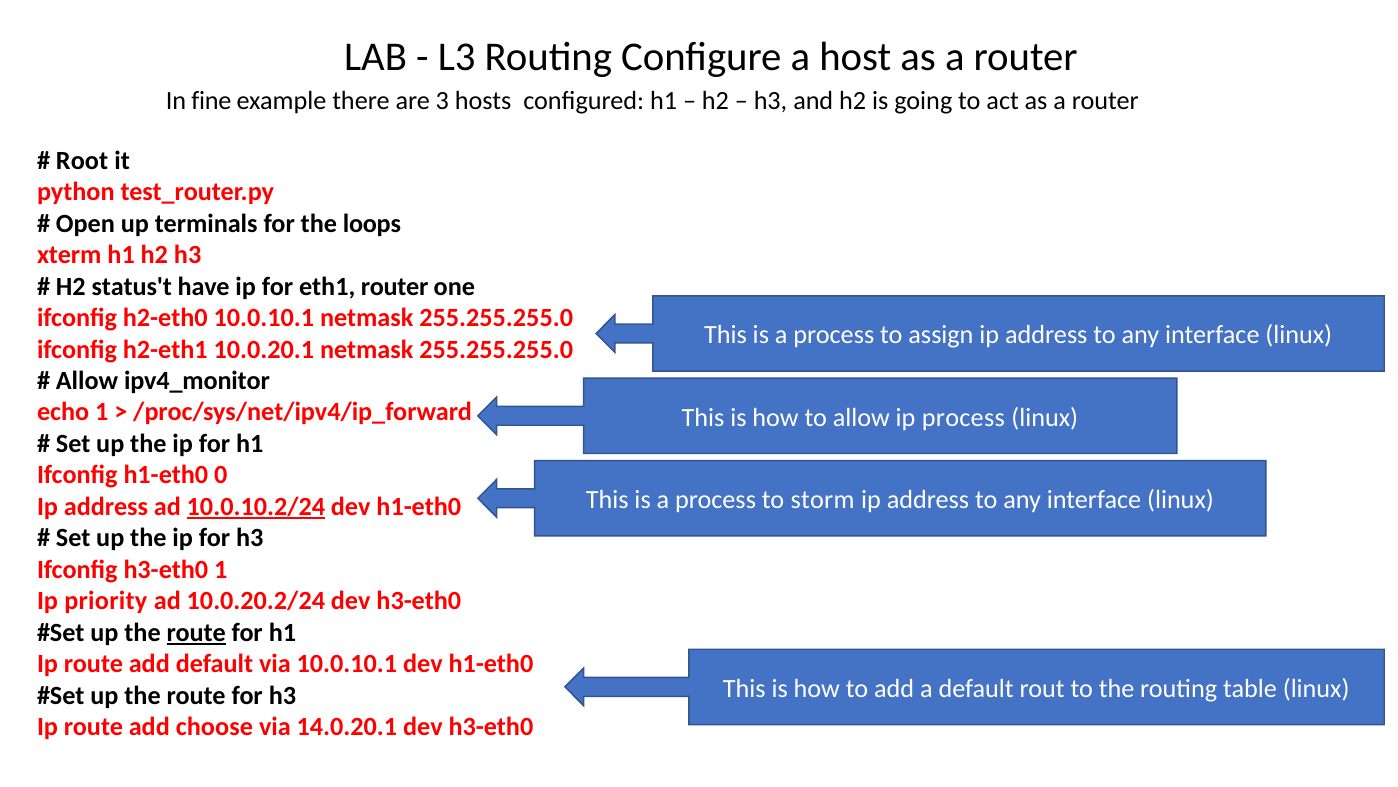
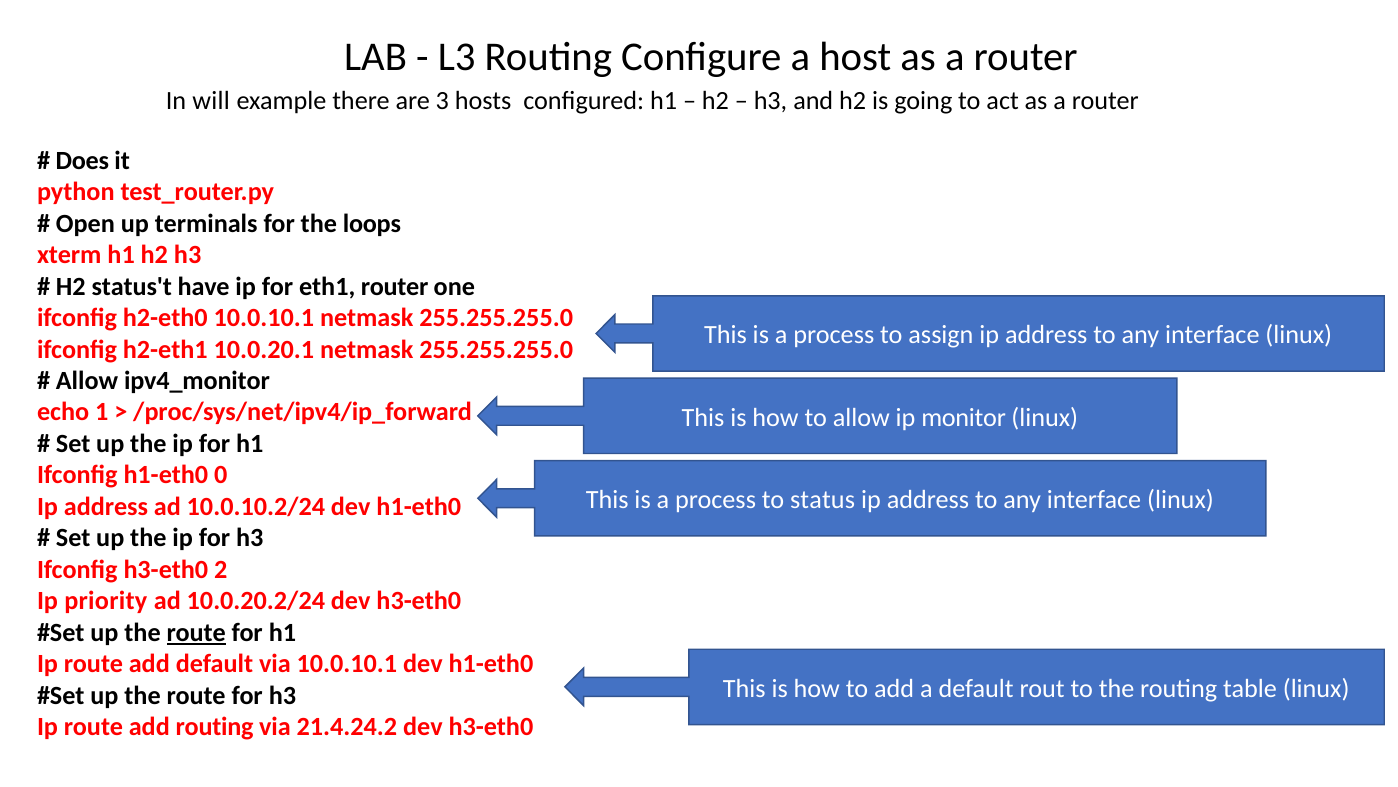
fine: fine -> will (211, 100)
Root: Root -> Does (82, 160)
ip process: process -> monitor (964, 417)
storm: storm -> status (823, 500)
10.0.10.2/24 underline: present -> none (256, 506)
h3-eth0 1: 1 -> 2 (221, 569)
add choose: choose -> routing (215, 727)
14.0.20.1: 14.0.20.1 -> 21.4.24.2 (347, 727)
